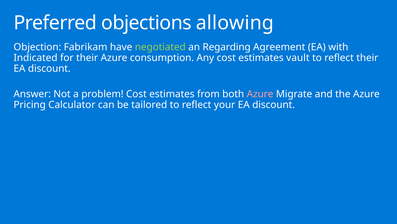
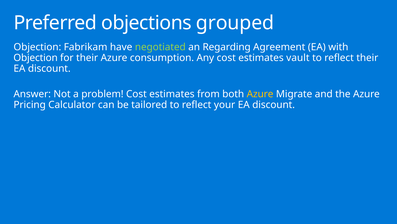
allowing: allowing -> grouped (235, 23)
Indicated: Indicated -> Objection (36, 58)
Azure colour: pink -> yellow (260, 94)
